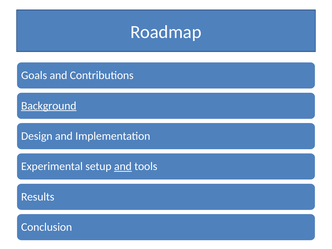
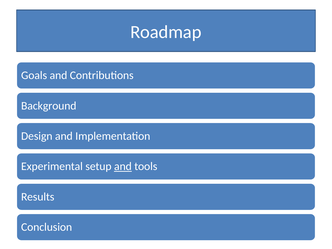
Background underline: present -> none (49, 106)
